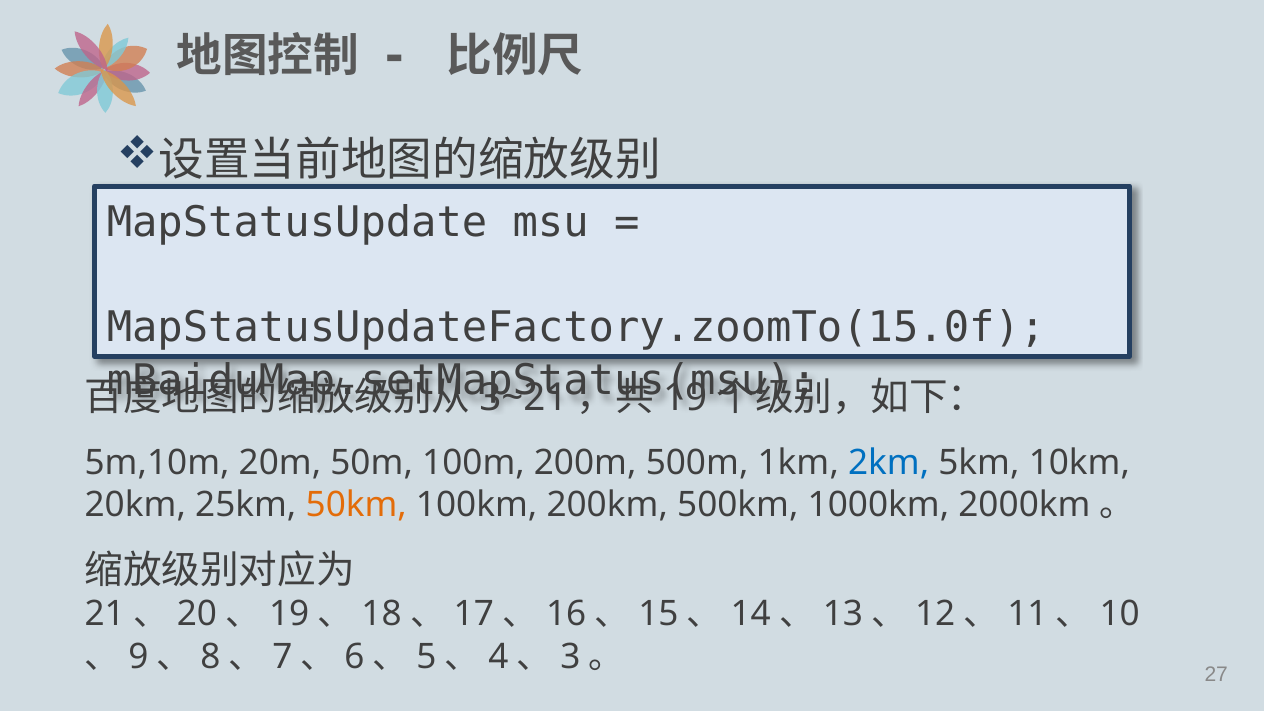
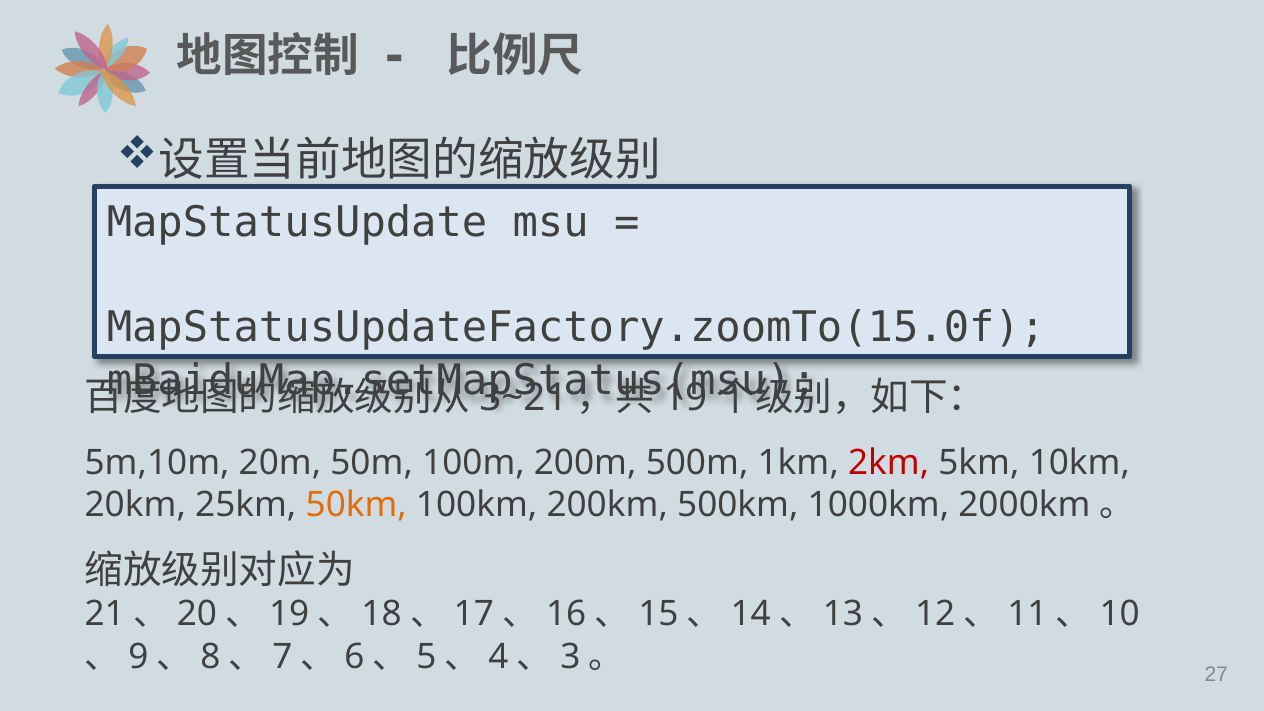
2km colour: blue -> red (889, 463)
